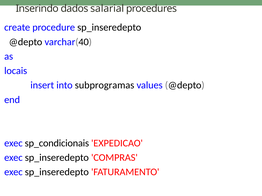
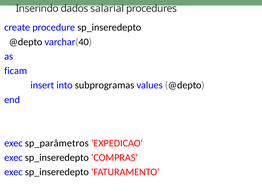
locais: locais -> ficam (16, 71)
sp_condicionais: sp_condicionais -> sp_parâmetros (57, 143)
